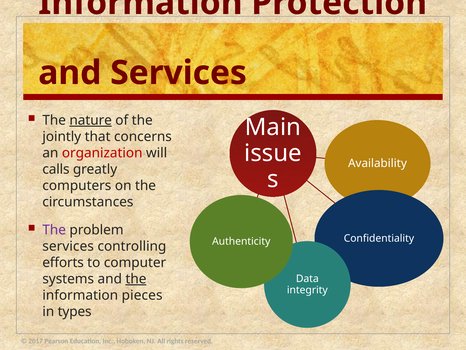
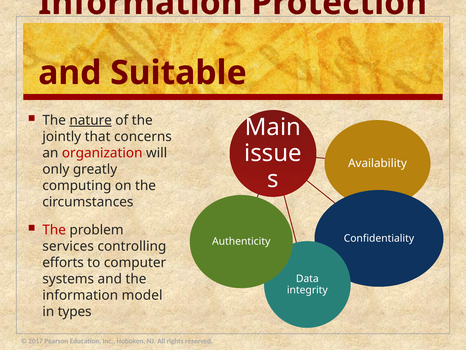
and Services: Services -> Suitable (178, 73)
calls: calls -> only (56, 169)
computers: computers -> computing (77, 185)
The colour: purple -> red (54, 230)
the underline: present -> none (136, 279)
pieces: pieces -> model (142, 295)
